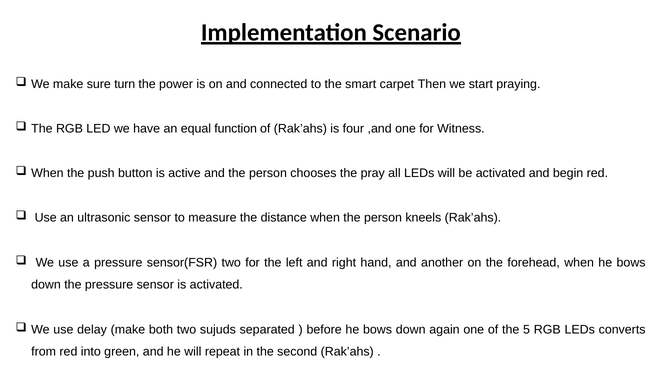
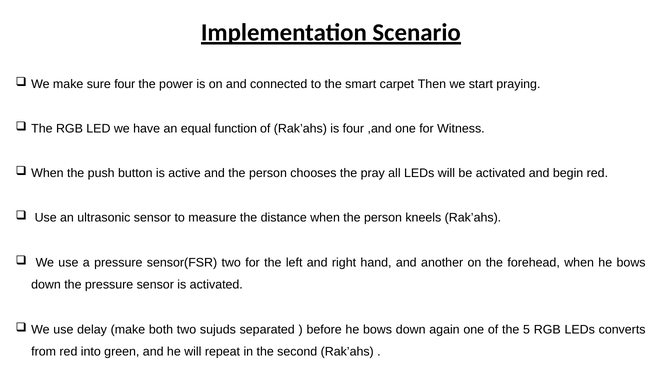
sure turn: turn -> four (125, 84)
